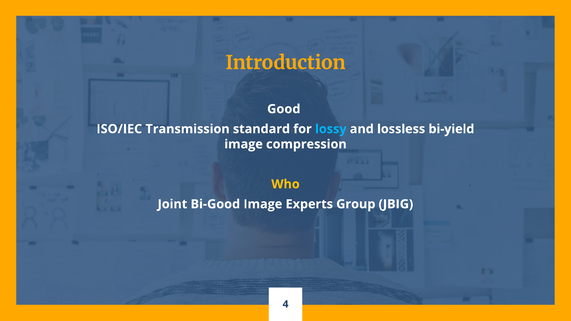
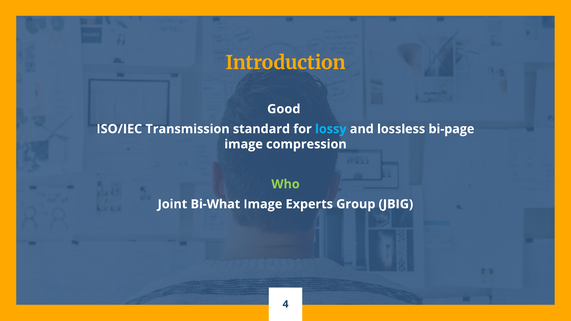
bi-yield: bi-yield -> bi-page (451, 129)
Who colour: yellow -> light green (285, 184)
Bi-Good: Bi-Good -> Bi-What (215, 204)
